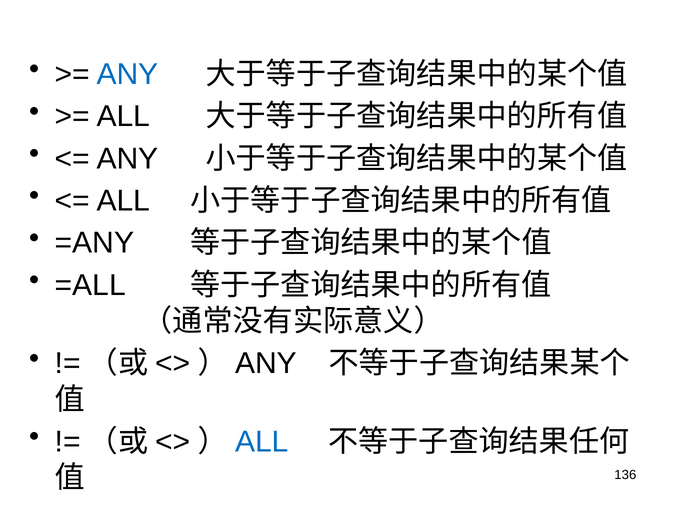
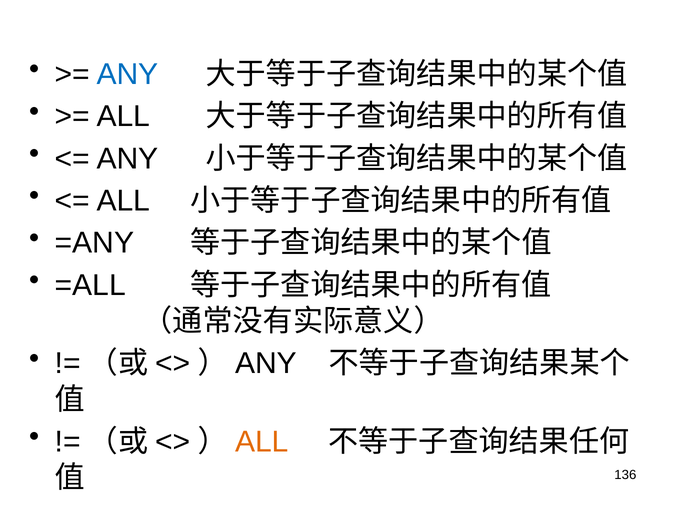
ALL colour: blue -> orange (262, 442)
